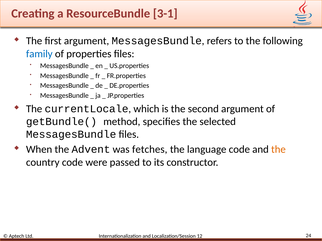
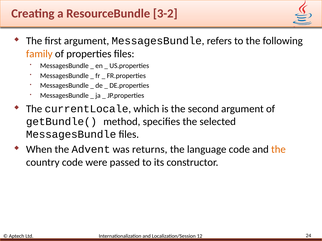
3-1: 3-1 -> 3-2 (165, 13)
family colour: blue -> orange (39, 54)
fetches: fetches -> returns (150, 150)
